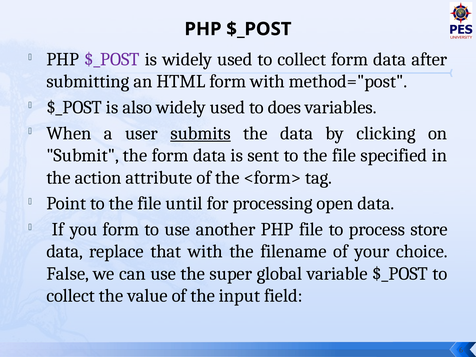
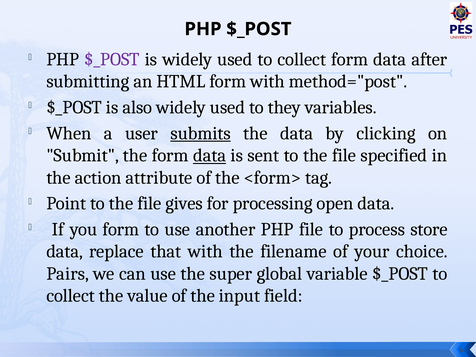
does: does -> they (284, 107)
data underline: none -> present (210, 155)
until: until -> gives (184, 203)
False: False -> Pairs (68, 274)
